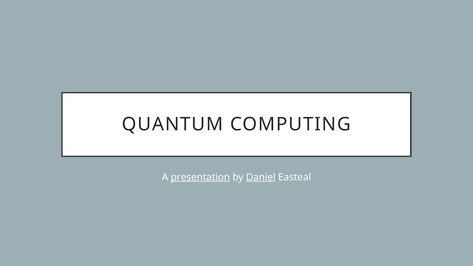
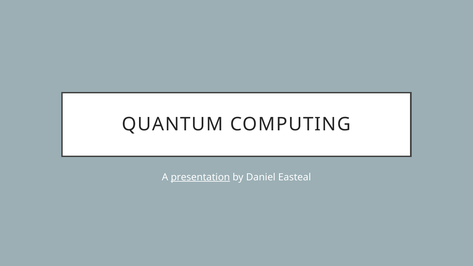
Daniel underline: present -> none (261, 177)
